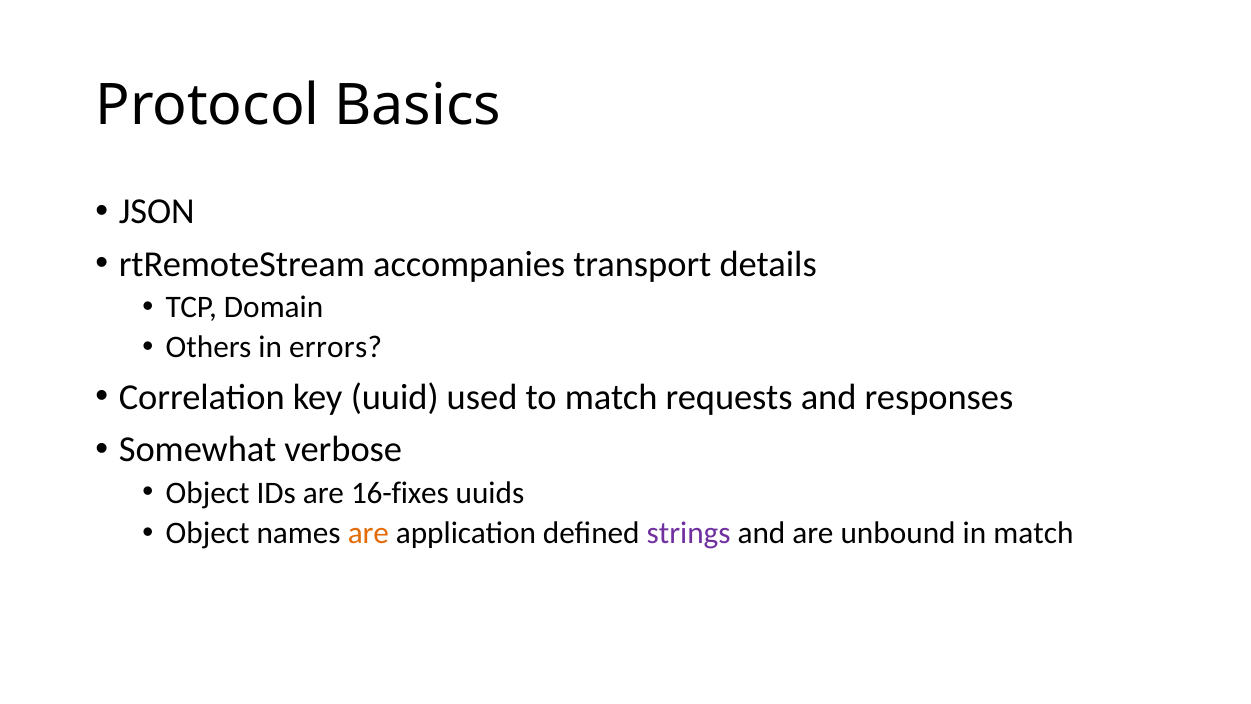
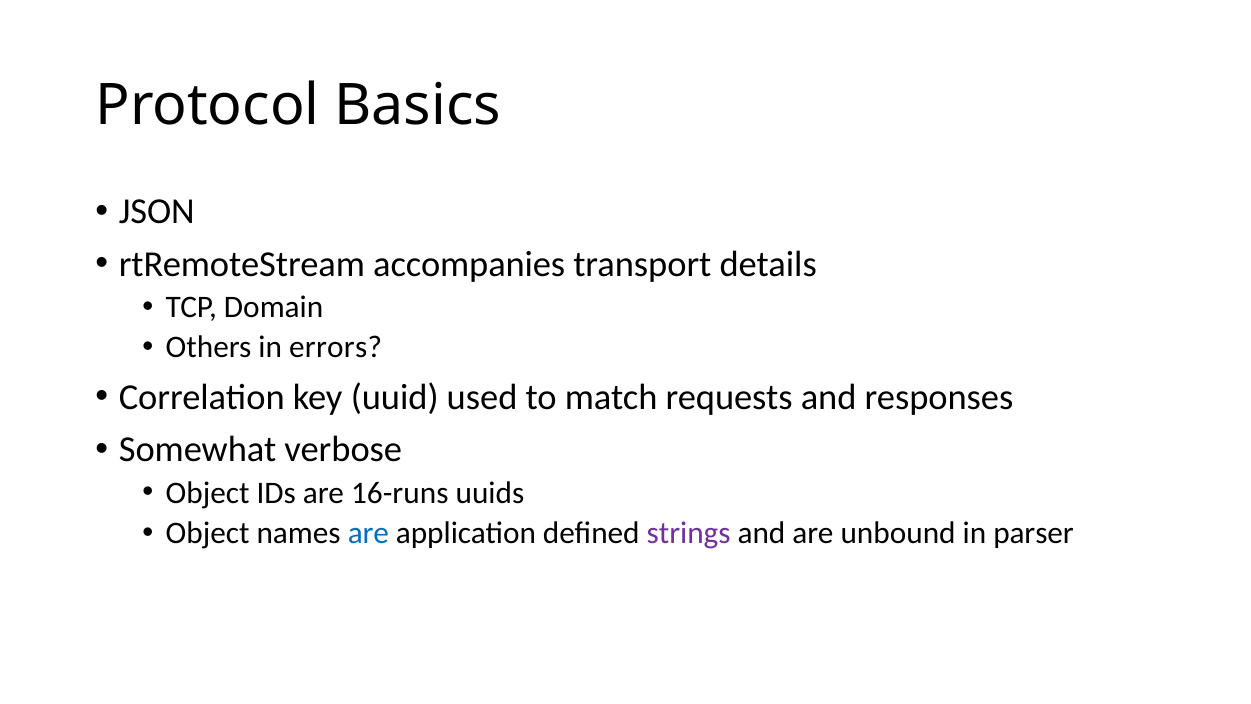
16-fixes: 16-fixes -> 16-runs (400, 493)
are colour: orange -> blue (368, 533)
in match: match -> parser (1034, 533)
